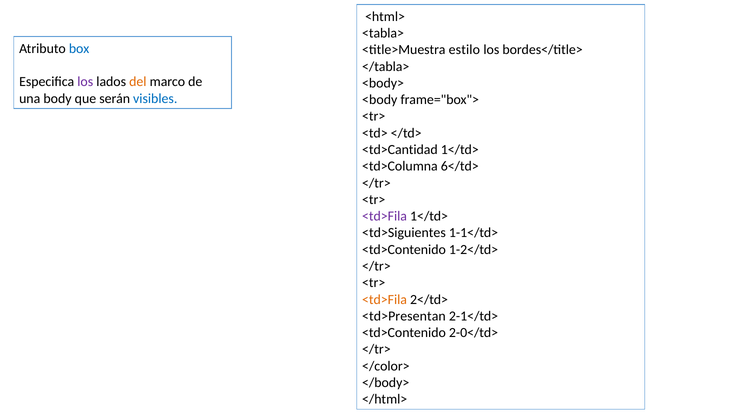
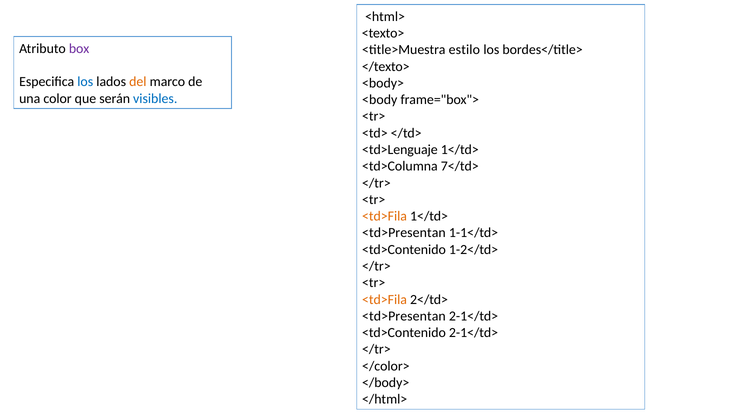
<tabla>: <tabla> -> <texto> (383, 33)
box colour: blue -> purple (79, 48)
</tabla>: </tabla> -> </texto> (386, 66)
los colour: purple -> blue (85, 82)
body: body -> color (58, 98)
<td>Cantidad: <td>Cantidad -> <td>Lenguaje (400, 150)
6</td>: 6</td> -> 7</td> (460, 166)
<td>Fila colour: purple -> orange (385, 216)
<td>Siguientes: <td>Siguientes -> <td>Presentan (404, 233)
<td>Contenido 2-0</td>: 2-0</td> -> 2-1</td> (474, 332)
